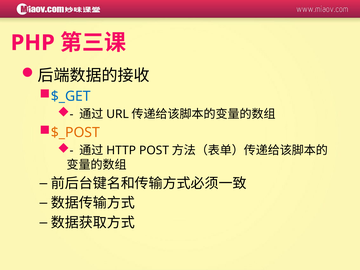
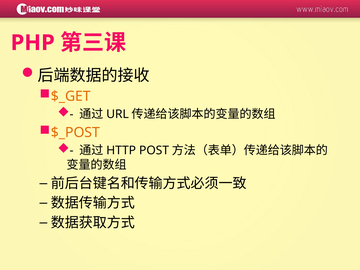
$_GET colour: blue -> orange (71, 96)
